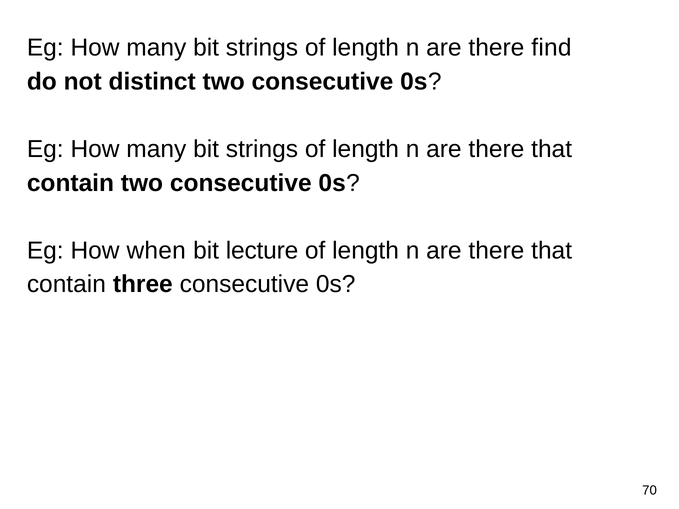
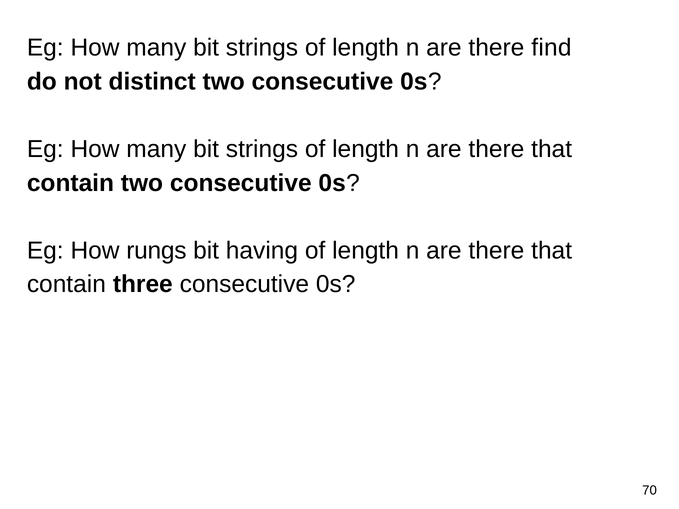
when: when -> rungs (156, 251)
lecture: lecture -> having (262, 251)
